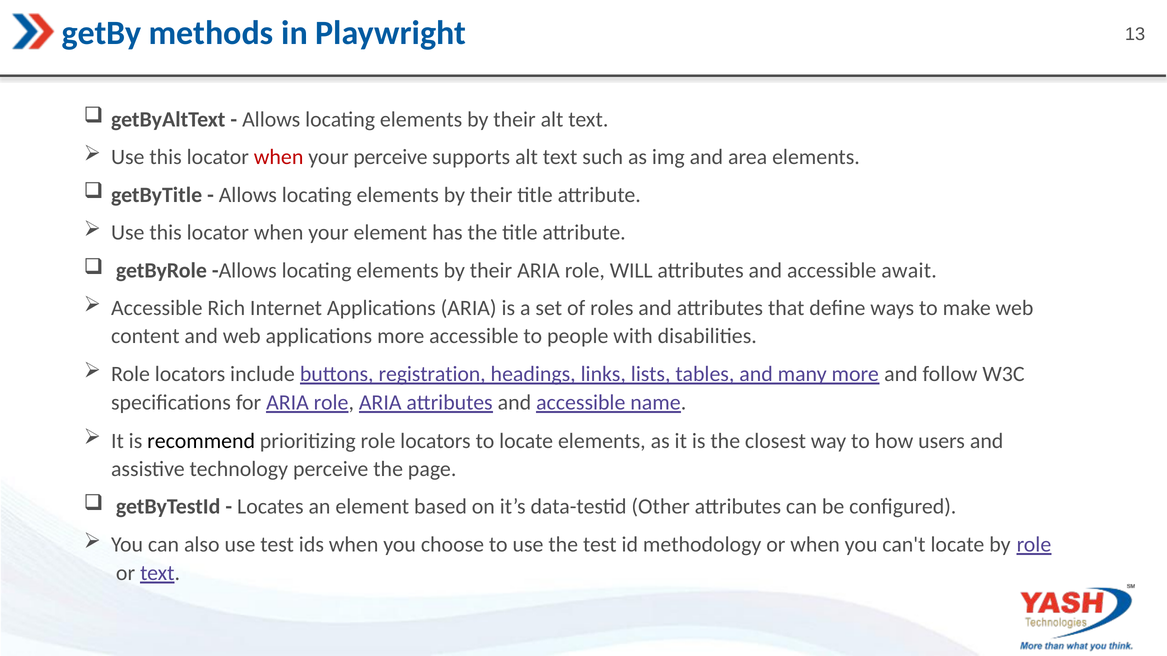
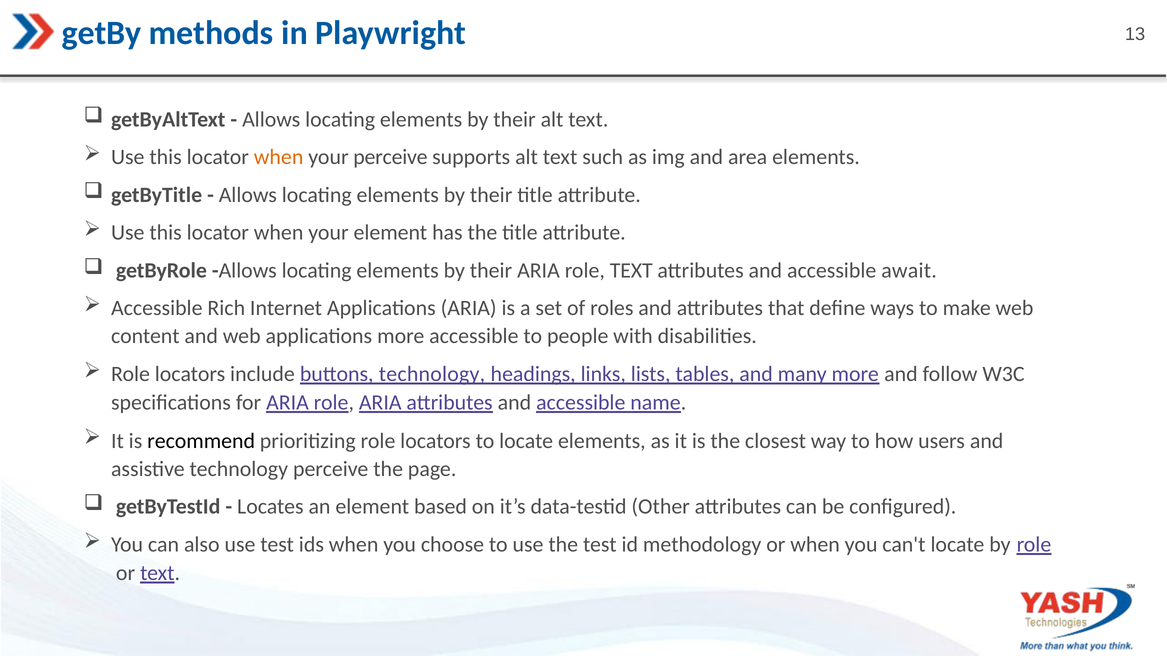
when colour: red -> orange (279, 157)
role WILL: WILL -> TEXT (631, 271)
buttons registration: registration -> technology (432, 374)
